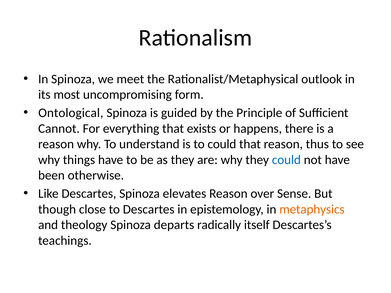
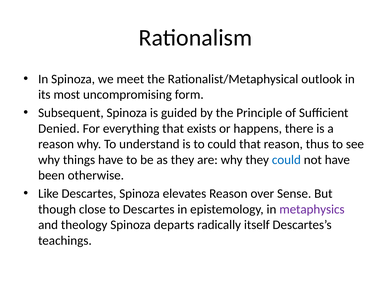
Ontological: Ontological -> Subsequent (71, 113)
Cannot: Cannot -> Denied (59, 129)
metaphysics colour: orange -> purple (312, 209)
